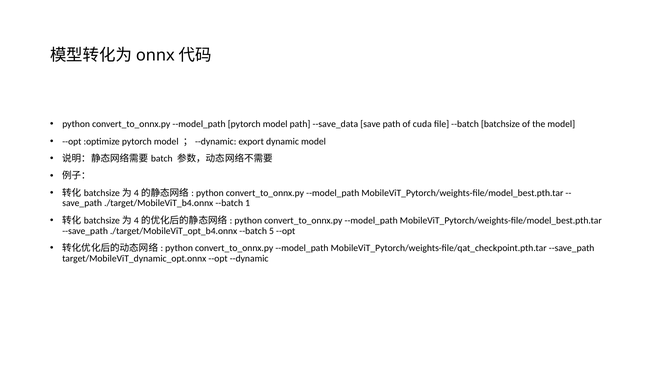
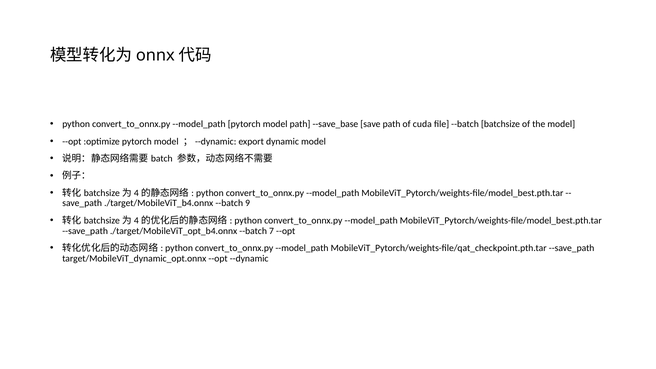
--save_data: --save_data -> --save_base (335, 124)
1: 1 -> 9 (248, 203)
5: 5 -> 7 (272, 231)
